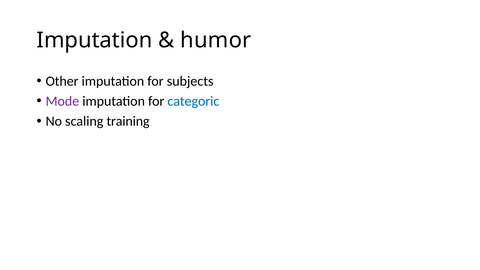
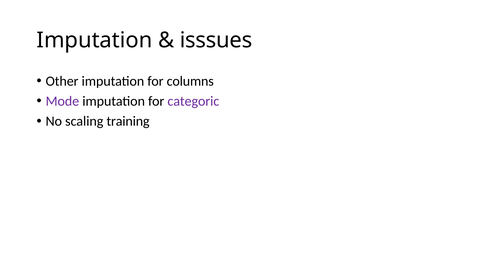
humor: humor -> isssues (216, 40)
subjects: subjects -> columns (190, 81)
categoric colour: blue -> purple (193, 101)
